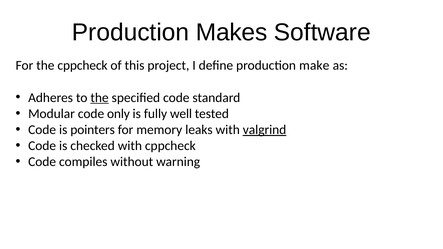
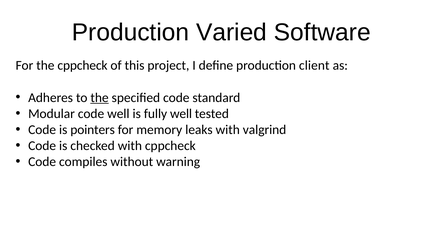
Makes: Makes -> Varied (232, 32)
make: make -> client (314, 66)
code only: only -> well (118, 114)
valgrind underline: present -> none (265, 130)
